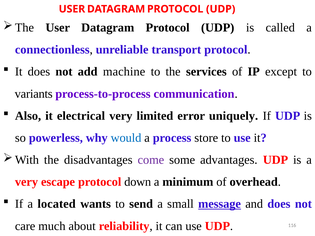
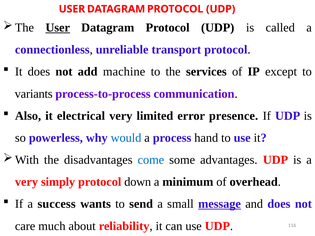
User underline: none -> present (58, 28)
uniquely: uniquely -> presence (234, 116)
store: store -> hand (206, 138)
come colour: purple -> blue (151, 160)
escape: escape -> simply (58, 182)
located: located -> success (57, 204)
